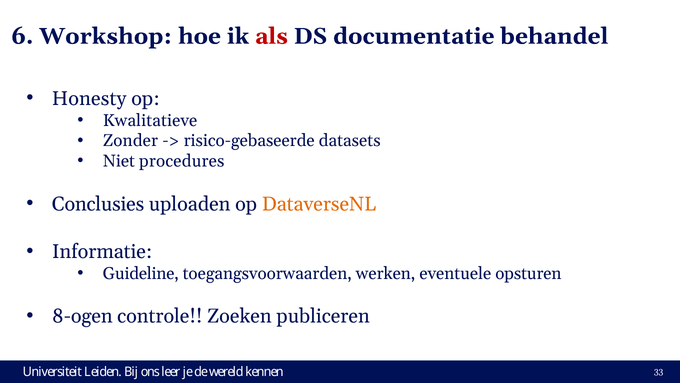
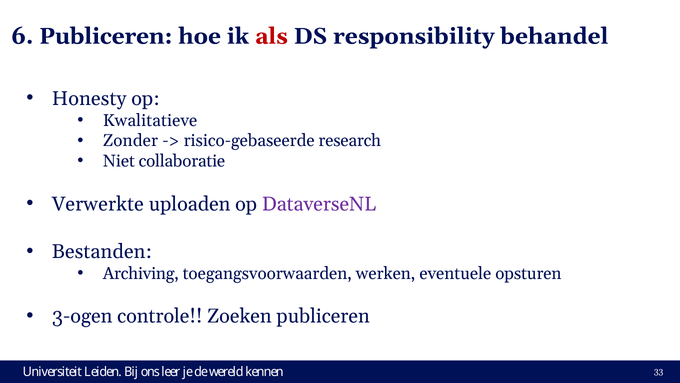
6 Workshop: Workshop -> Publiceren (106, 36)
documentatie: documentatie -> responsibility (414, 36)
datasets: datasets -> research (350, 141)
procedures: procedures -> collaboratie (182, 161)
Conclusies: Conclusies -> Verwerkte (98, 204)
DataverseNL colour: orange -> purple (319, 204)
Informatie: Informatie -> Bestanden (102, 251)
Guideline: Guideline -> Archiving (141, 273)
8-ogen: 8-ogen -> 3-ogen (82, 316)
